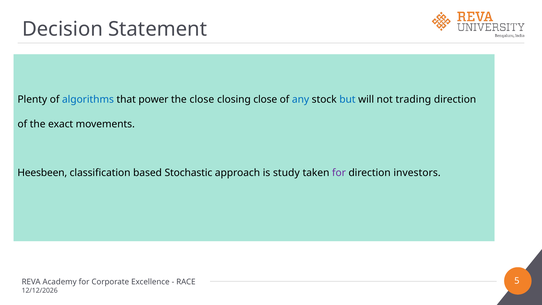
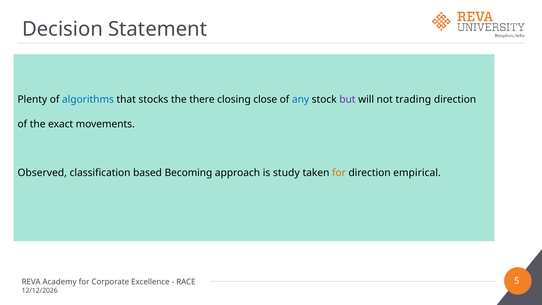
power: power -> stocks (153, 100)
the close: close -> there (202, 100)
but colour: blue -> purple (347, 100)
Heesbeen: Heesbeen -> Observed (42, 173)
Stochastic: Stochastic -> Becoming (188, 173)
for colour: purple -> orange (339, 173)
investors: investors -> empirical (417, 173)
